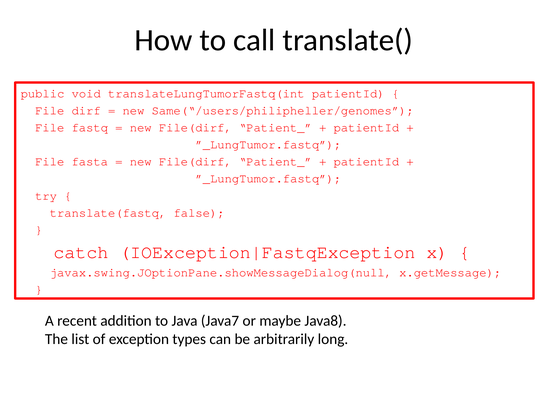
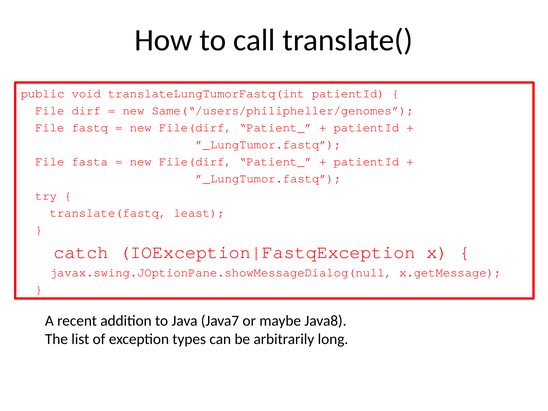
false: false -> least (199, 213)
